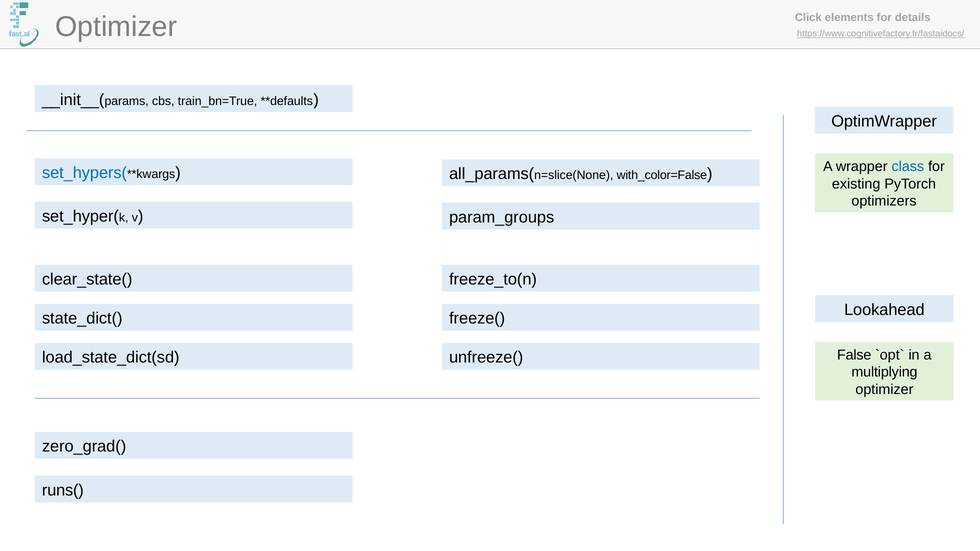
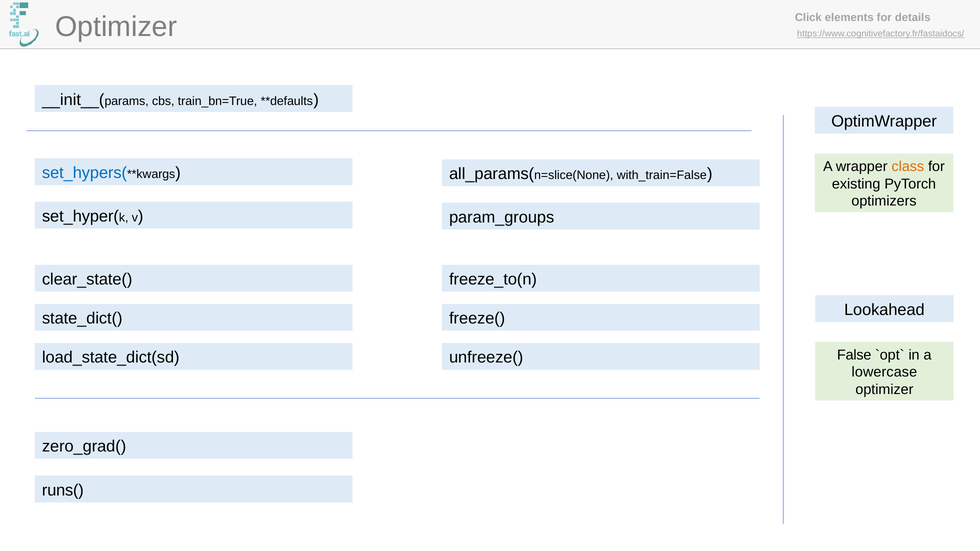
class colour: blue -> orange (908, 167)
with_color=False: with_color=False -> with_train=False (662, 175)
multiplying: multiplying -> lowercase (884, 372)
